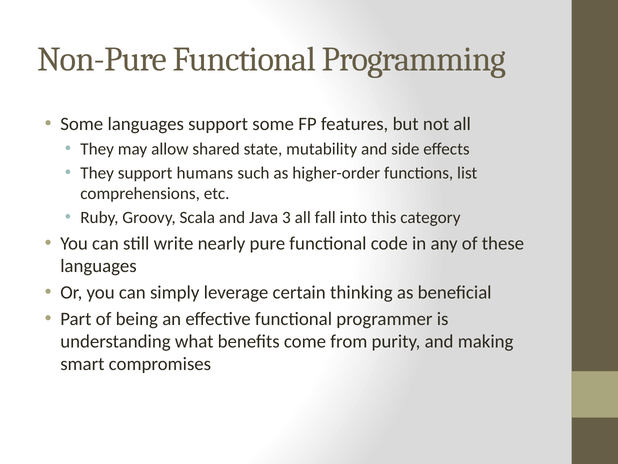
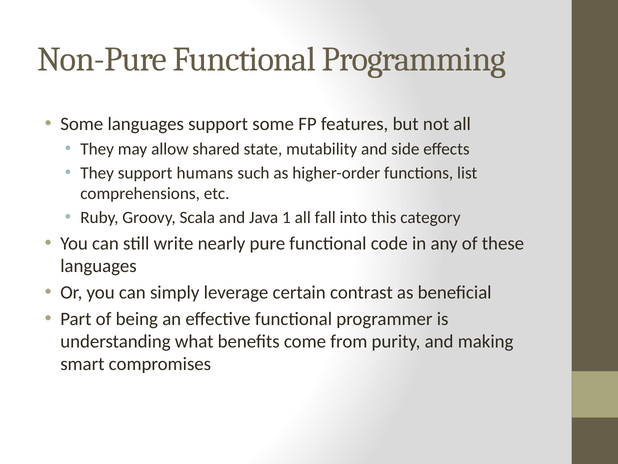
3: 3 -> 1 (286, 218)
thinking: thinking -> contrast (361, 292)
